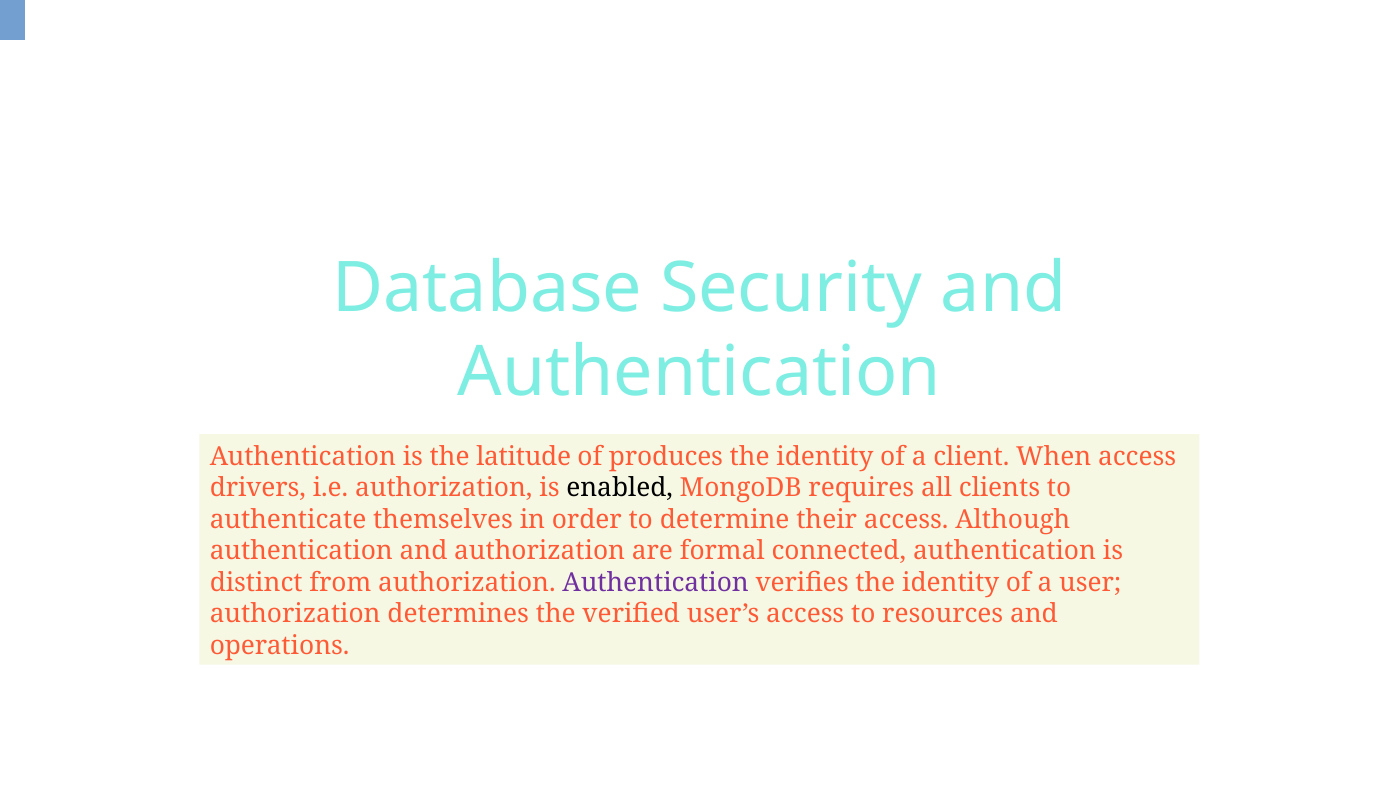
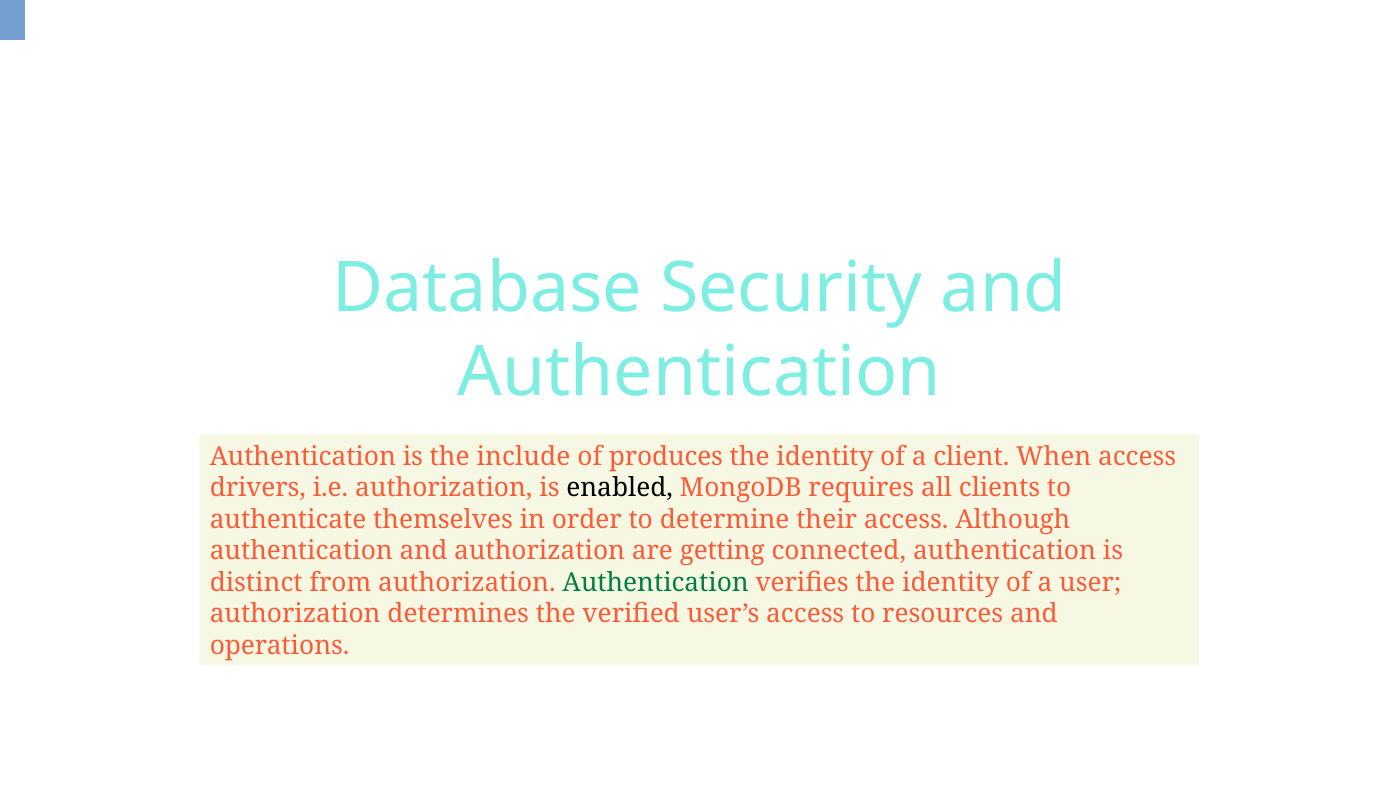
latitude: latitude -> include (523, 457)
formal: formal -> getting (722, 551)
Authentication colour: purple -> green (656, 583)
